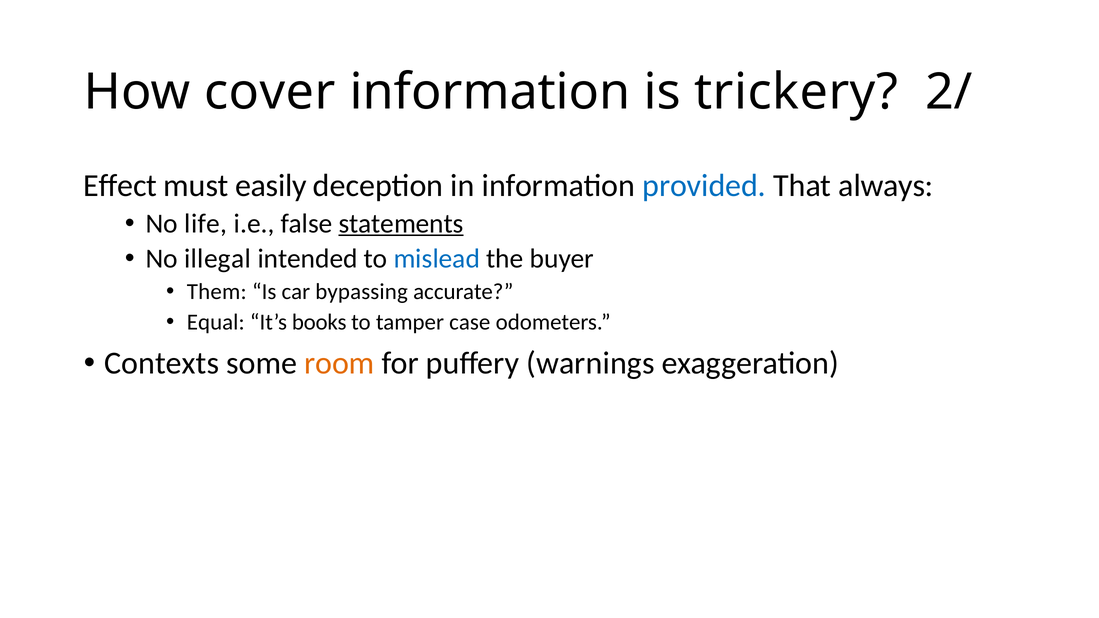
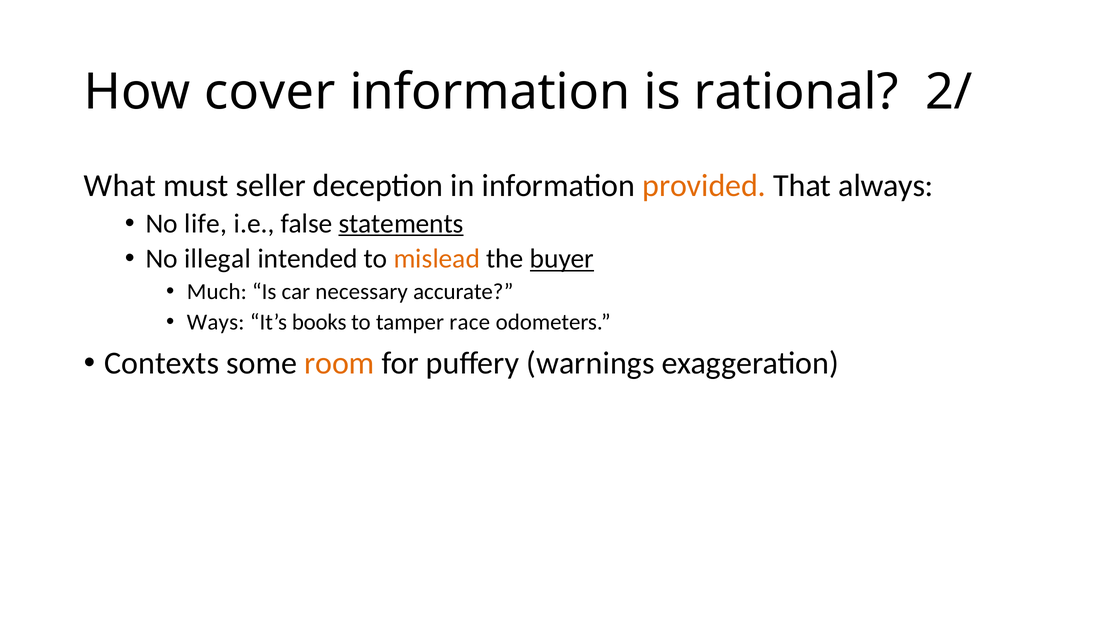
trickery: trickery -> rational (796, 92)
Effect: Effect -> What (120, 186)
easily: easily -> seller (271, 186)
provided colour: blue -> orange (704, 186)
mislead colour: blue -> orange (437, 259)
buyer underline: none -> present (562, 259)
Them: Them -> Much (217, 292)
bypassing: bypassing -> necessary (362, 292)
Equal: Equal -> Ways (216, 322)
case: case -> race (470, 322)
